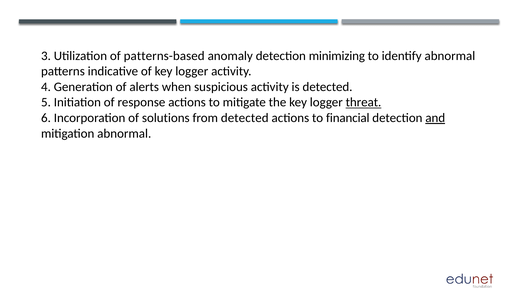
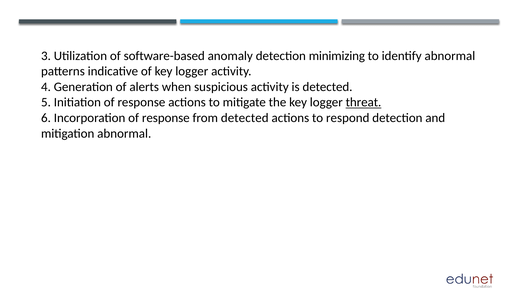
patterns-based: patterns-based -> software-based (164, 56)
Incorporation of solutions: solutions -> response (166, 118)
financial: financial -> respond (348, 118)
and underline: present -> none (435, 118)
